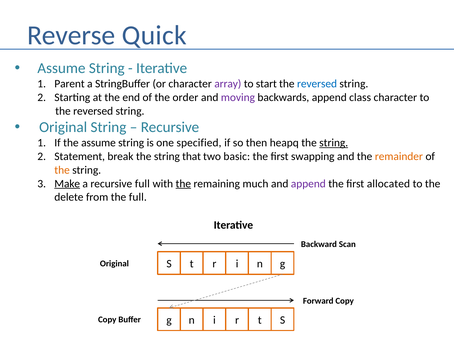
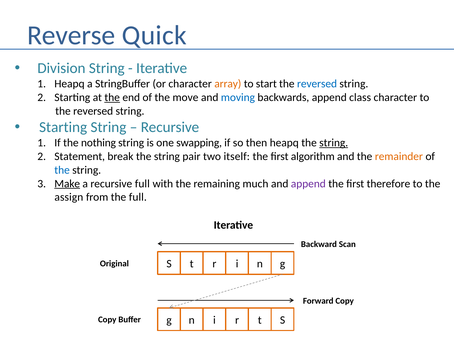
Assume: Assume -> Division (61, 68)
Parent: Parent -> Heapq (69, 84)
array colour: purple -> orange (228, 84)
the underline: none -> present (112, 98)
order: order -> move (185, 98)
moving colour: purple -> blue (238, 98)
Original: Original -> Starting (63, 127)
the assume: assume -> nothing (98, 143)
specified: specified -> swapping (199, 143)
that: that -> pair (191, 157)
basic: basic -> itself (237, 157)
swapping: swapping -> algorithm (313, 157)
the colour: orange -> blue (62, 170)
the underline: present -> none (183, 184)
allocated: allocated -> therefore (388, 184)
delete: delete -> assign (69, 197)
